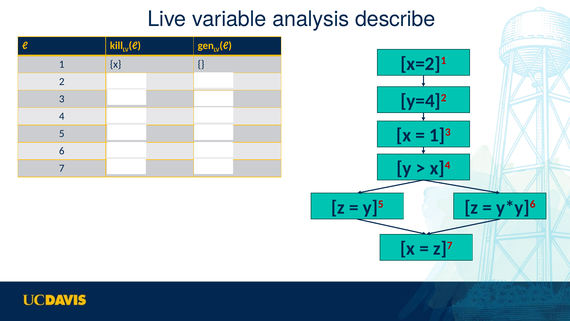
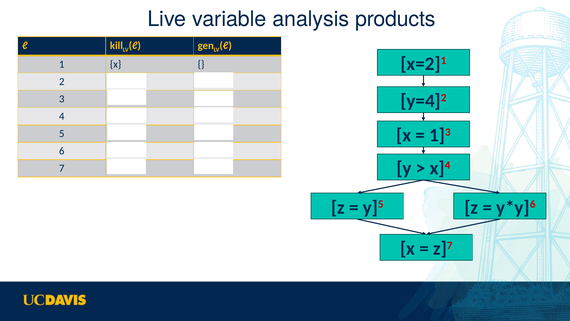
describe: describe -> products (395, 19)
